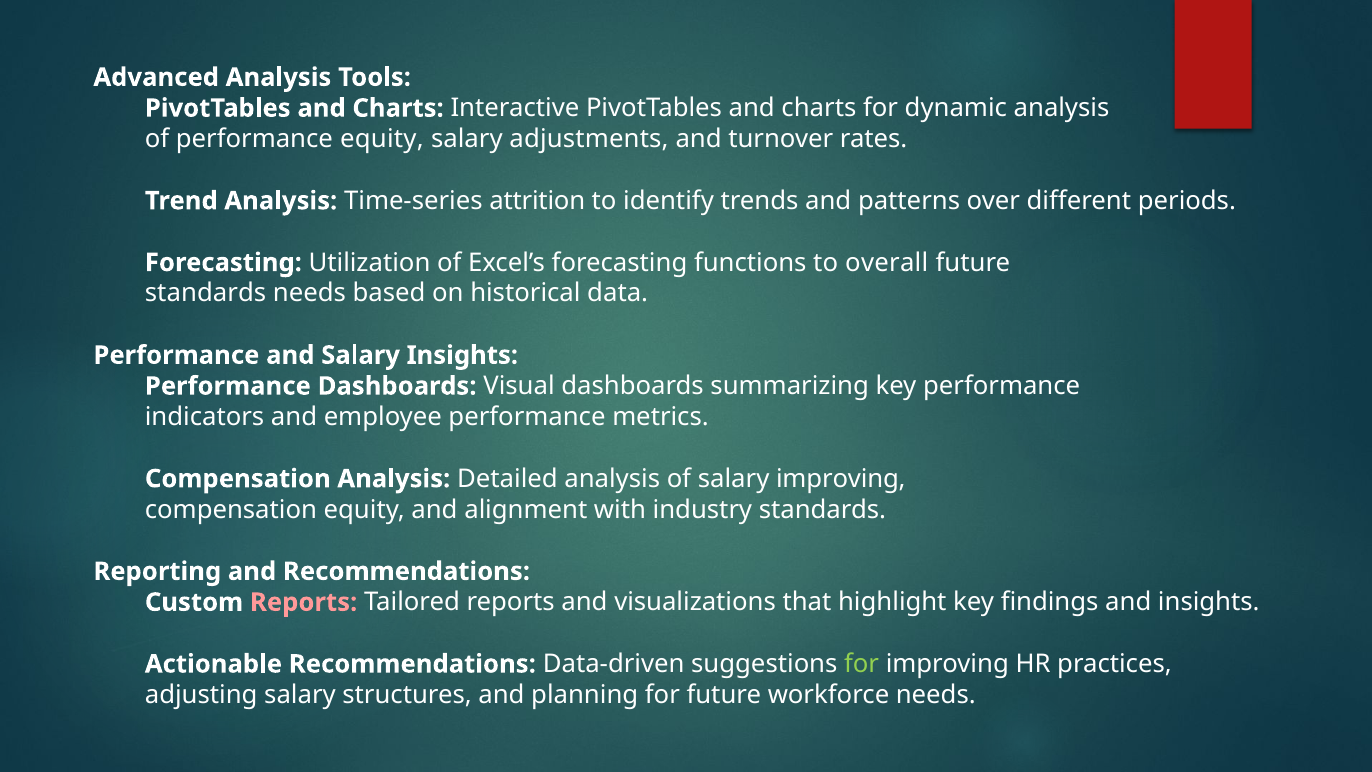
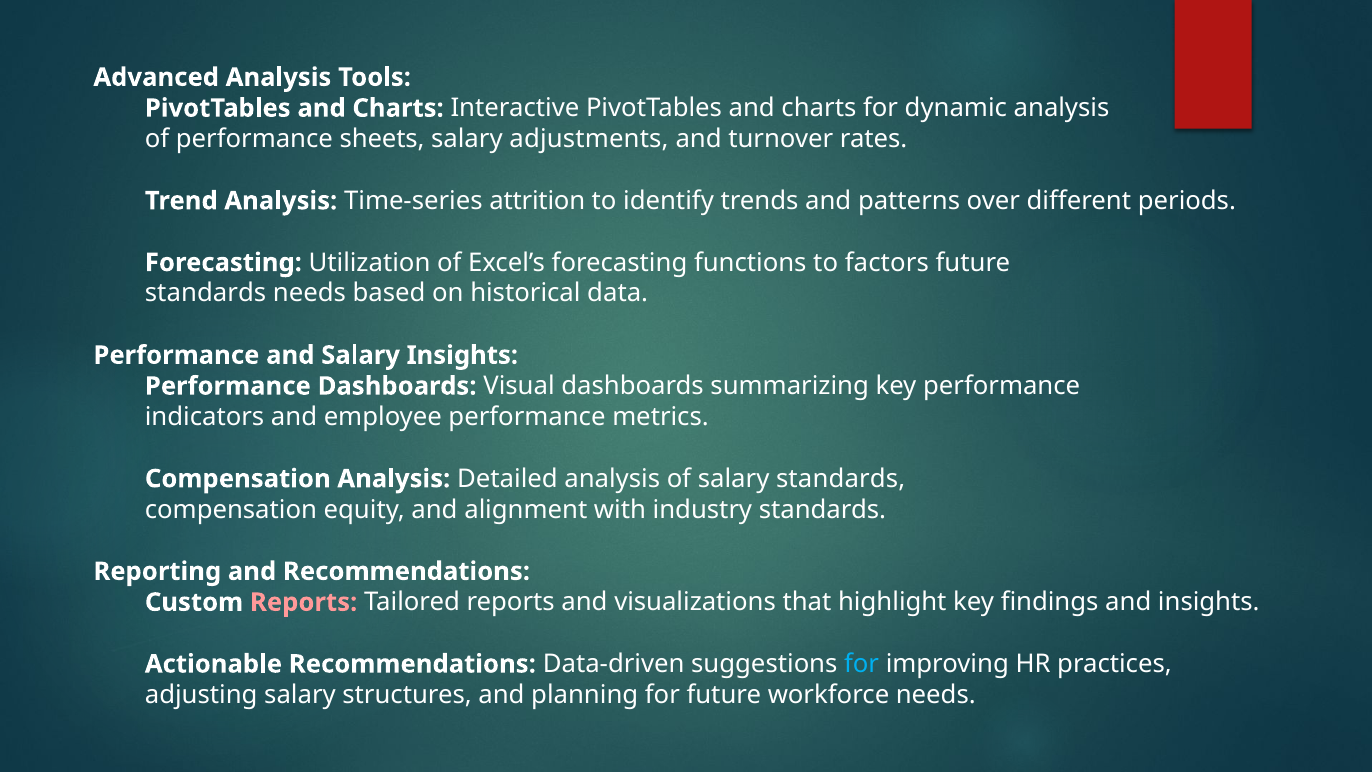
performance equity: equity -> sheets (382, 139)
overall: overall -> factors (887, 263)
salary improving: improving -> standards (841, 479)
for colour: light green -> light blue (862, 664)
